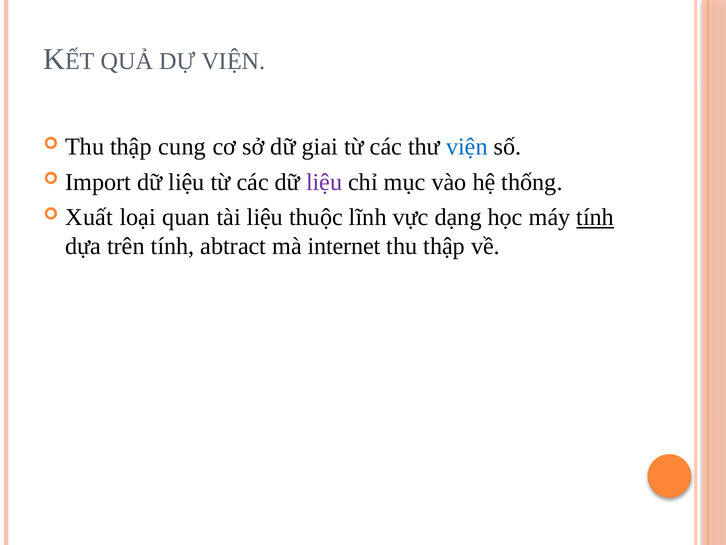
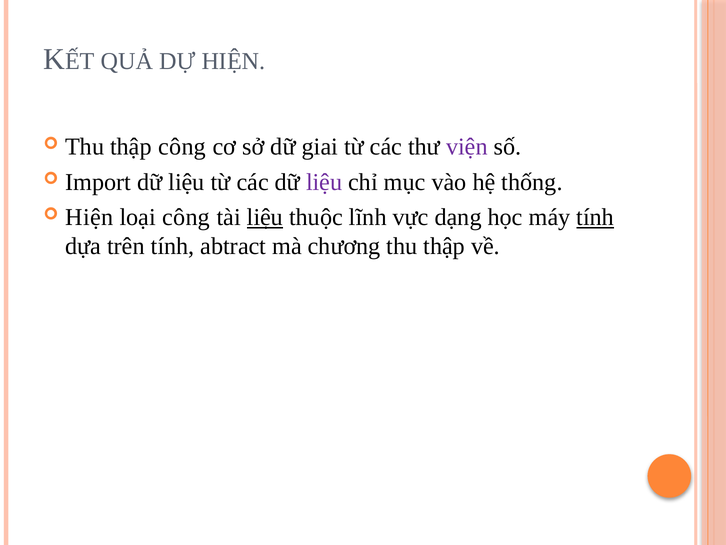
DỰ VIỆN: VIỆN -> HIỆN (233, 61)
thập cung: cung -> công (182, 147)
viện colour: blue -> purple (467, 147)
Xuất: Xuất -> Hiện (89, 217)
loại quan: quan -> công (186, 217)
liệu underline: none -> present (265, 217)
internet: internet -> chương (344, 246)
